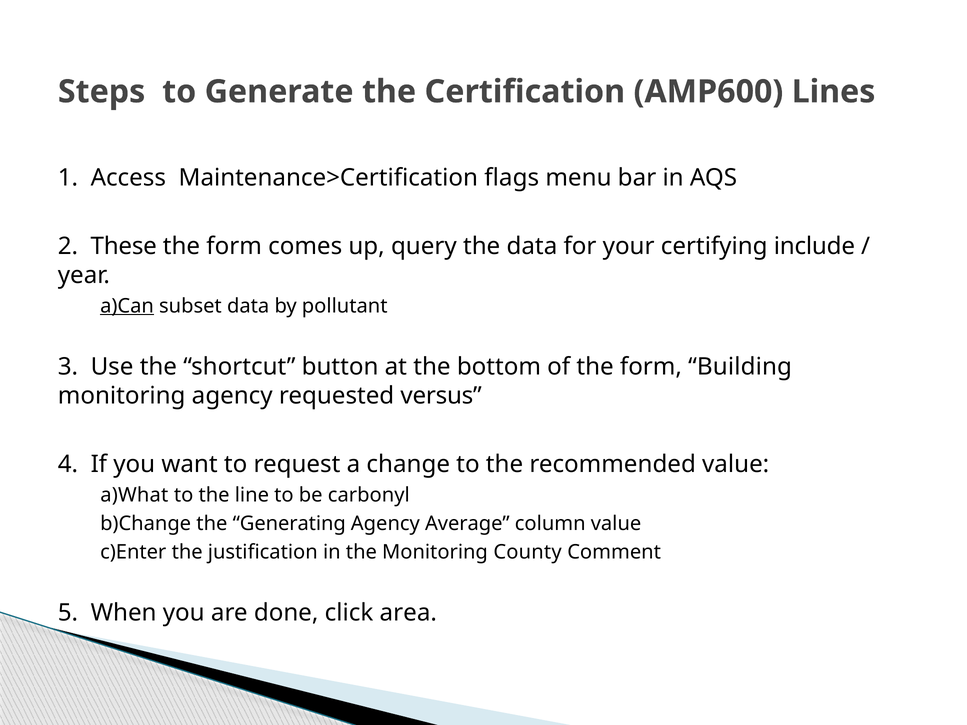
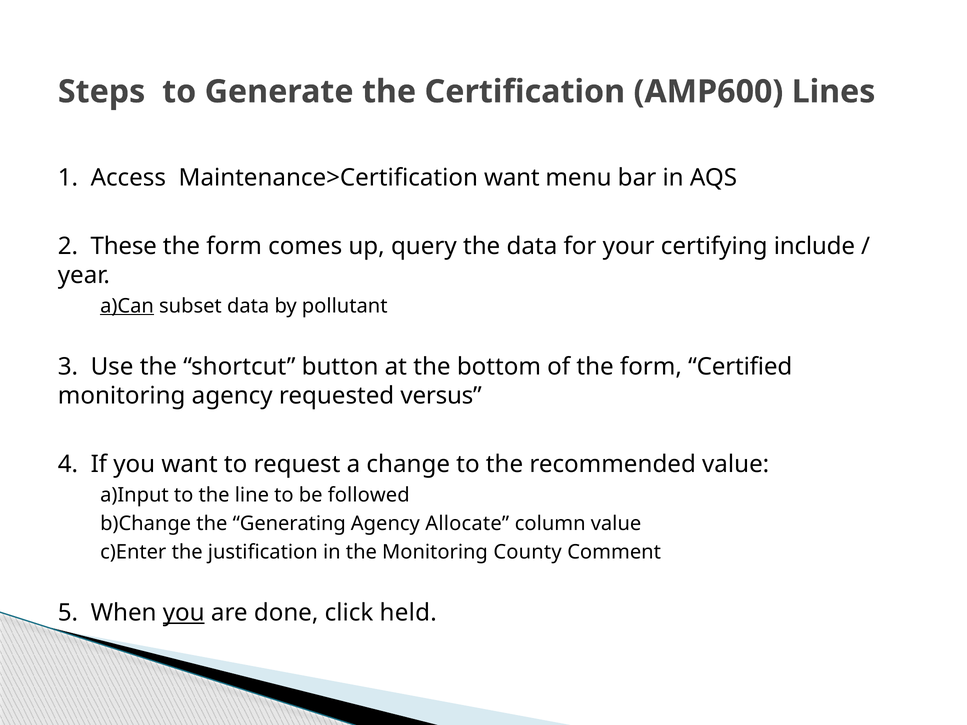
Maintenance>Certification flags: flags -> want (512, 178)
Building: Building -> Certified (740, 367)
a)What: a)What -> a)Input (134, 495)
carbonyl: carbonyl -> followed (369, 495)
Average: Average -> Allocate (467, 524)
you underline: none -> present (184, 613)
area: area -> held (408, 613)
